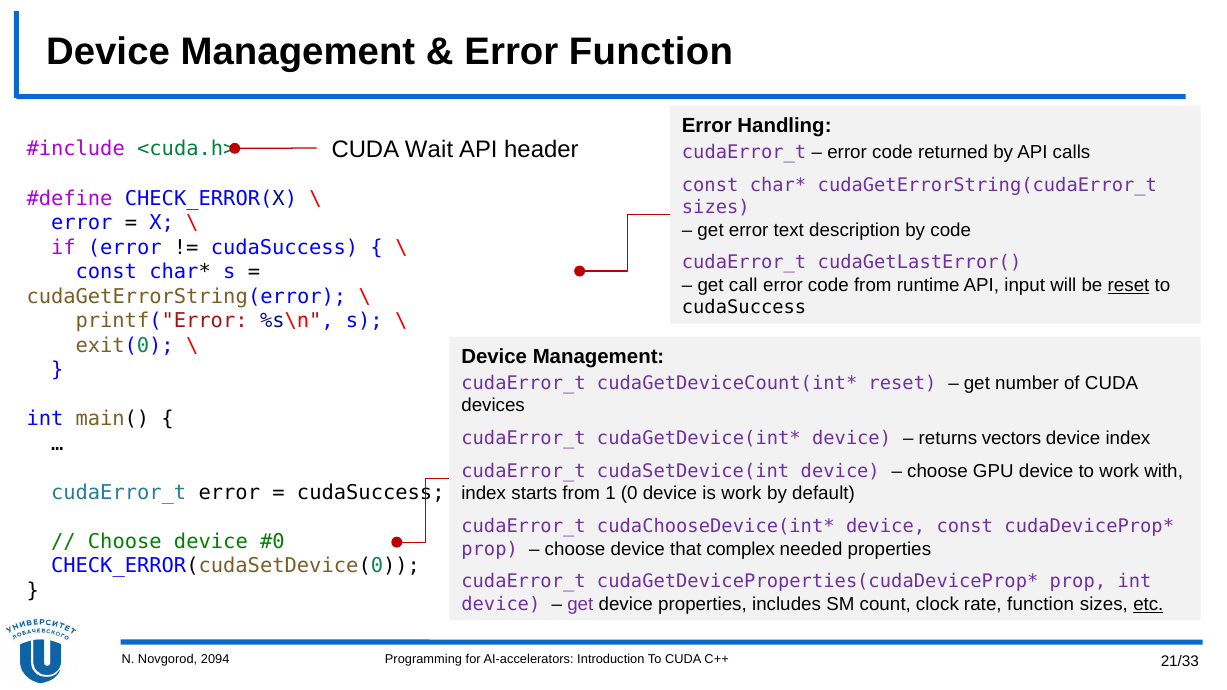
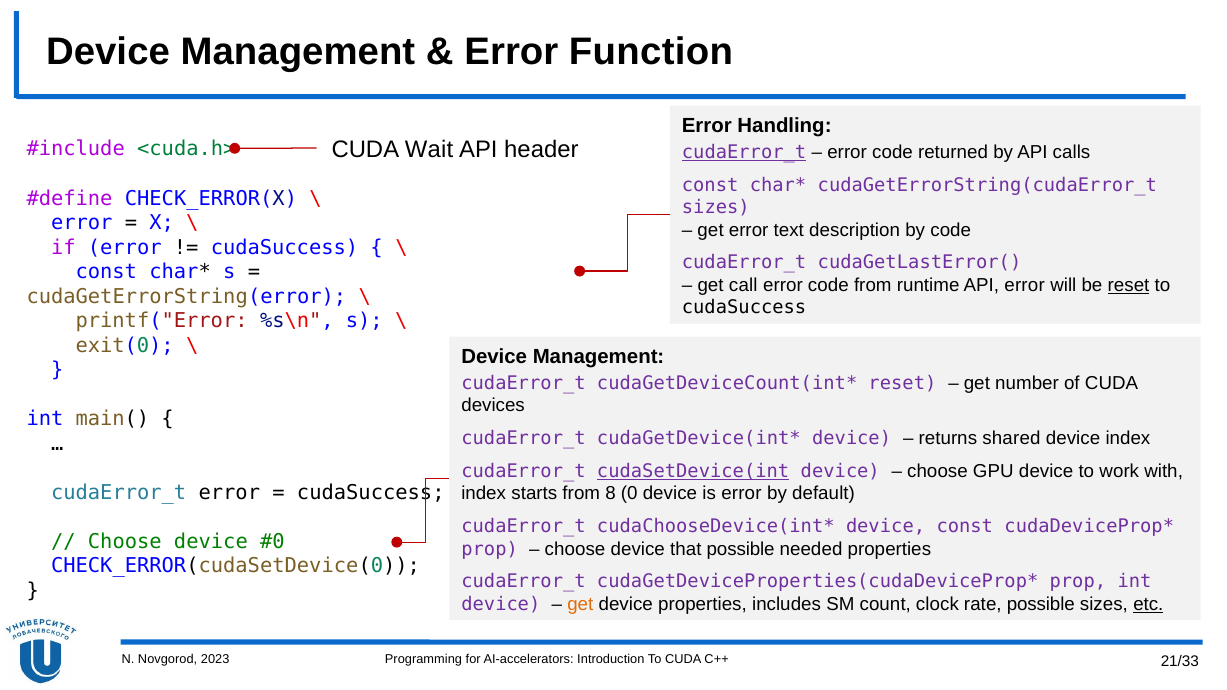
cudaError_t underline: none -> present (744, 152)
API input: input -> error (1025, 285)
vectors: vectors -> shared (1011, 439)
cudaSetDevice(int underline: none -> present (693, 471)
1: 1 -> 8 (610, 494)
is work: work -> error (741, 494)
that complex: complex -> possible (741, 549)
get colour: purple -> orange (580, 604)
rate function: function -> possible (1041, 604)
2094: 2094 -> 2023 (215, 660)
